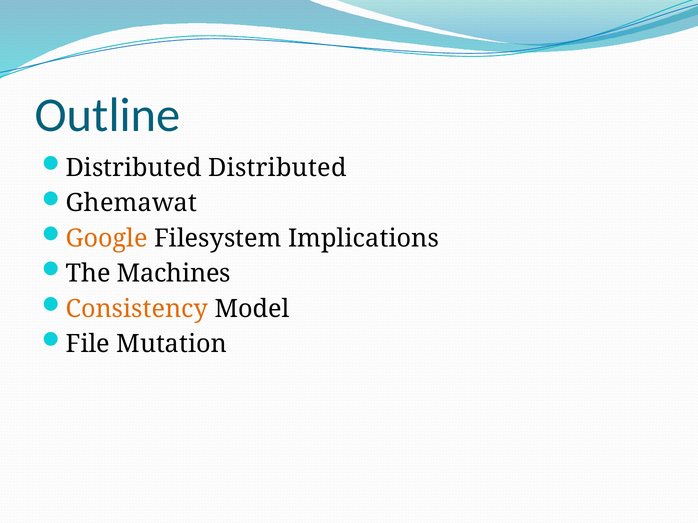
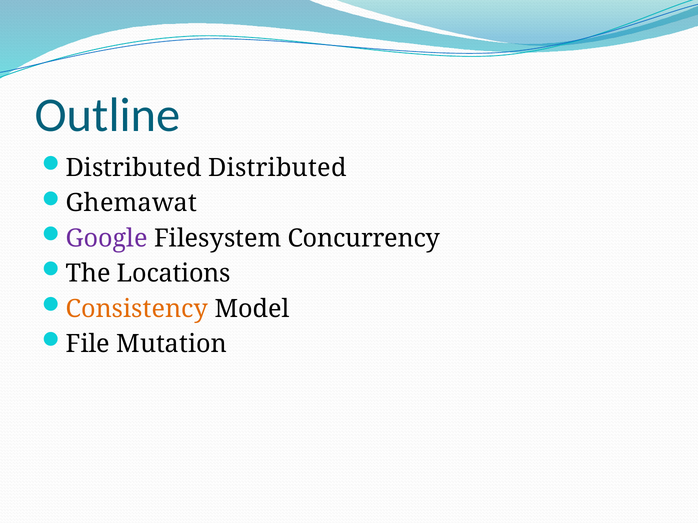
Google colour: orange -> purple (107, 239)
Implications: Implications -> Concurrency (364, 239)
Machines: Machines -> Locations (174, 274)
